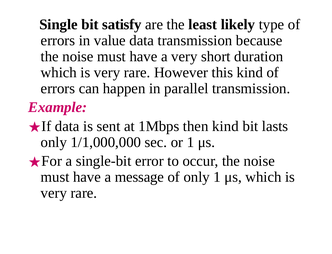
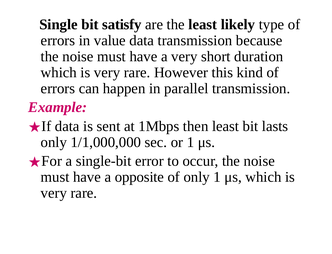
then kind: kind -> least (226, 126)
message: message -> opposite (139, 177)
